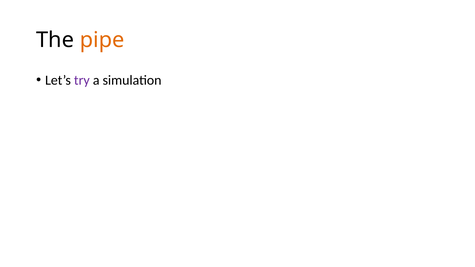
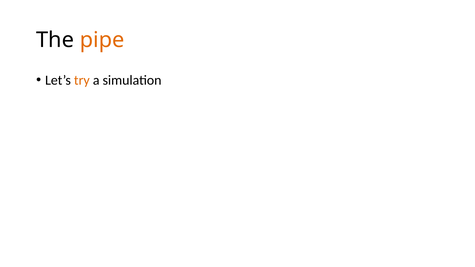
try colour: purple -> orange (82, 80)
